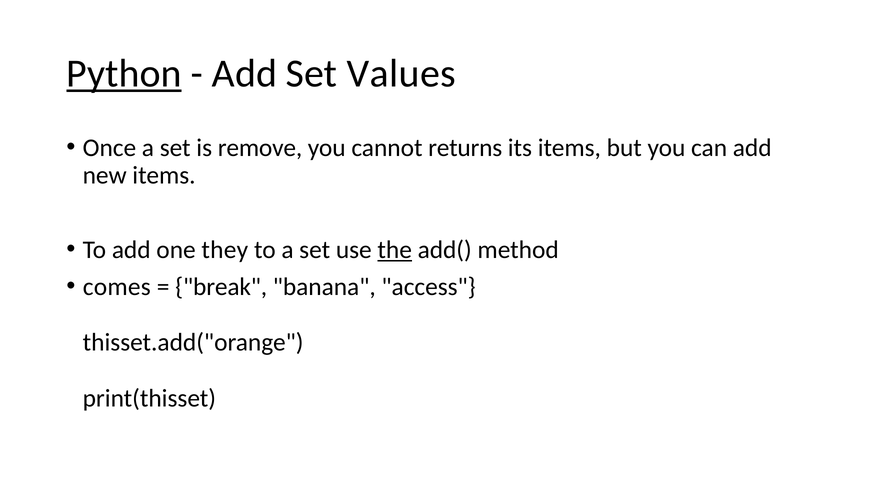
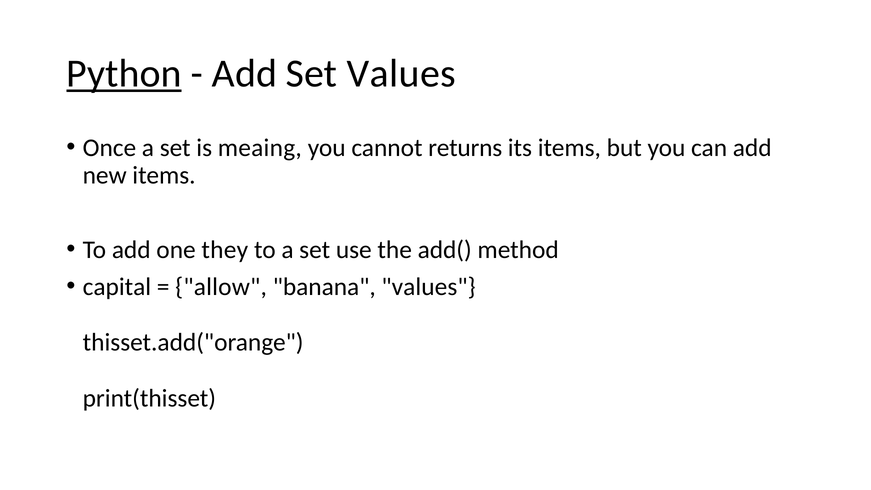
remove: remove -> meaing (260, 148)
the underline: present -> none (395, 250)
comes: comes -> capital (117, 287)
break: break -> allow (221, 287)
banana access: access -> values (429, 287)
